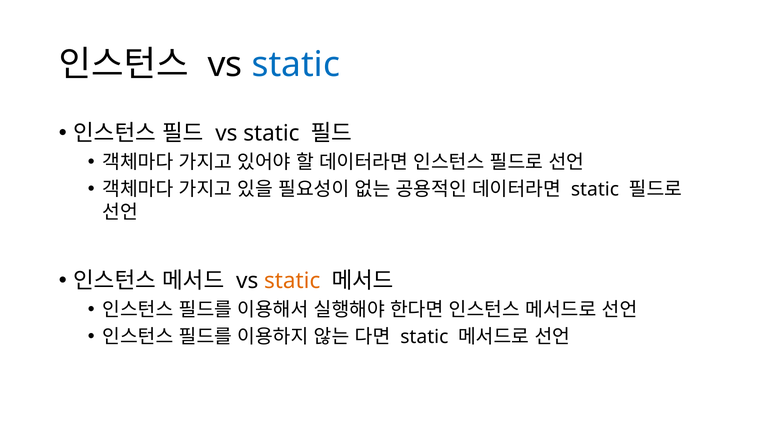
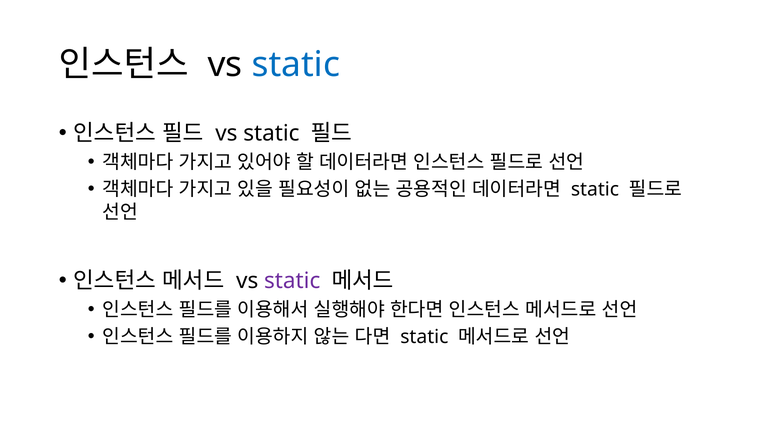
static colour: orange -> purple (292, 281)
